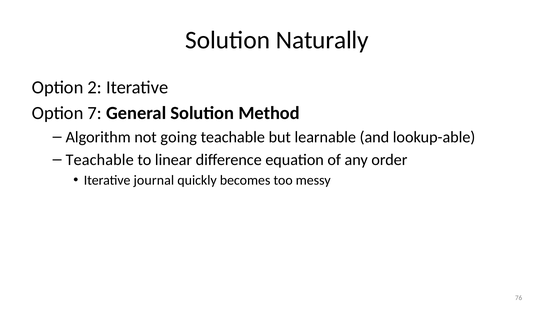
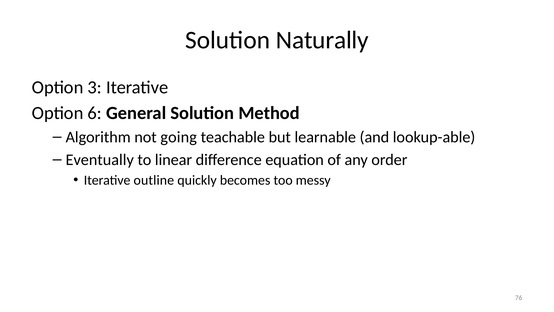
2: 2 -> 3 (95, 87)
7: 7 -> 6 (95, 113)
Teachable: Teachable -> Eventually (100, 159)
journal: journal -> outline (154, 180)
